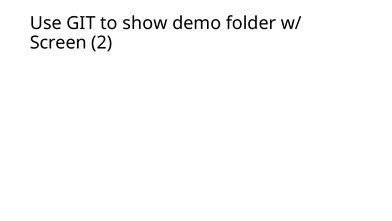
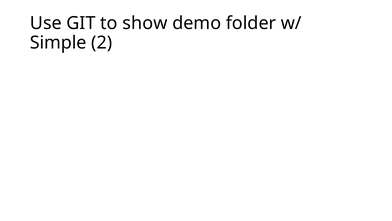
Screen: Screen -> Simple (58, 43)
